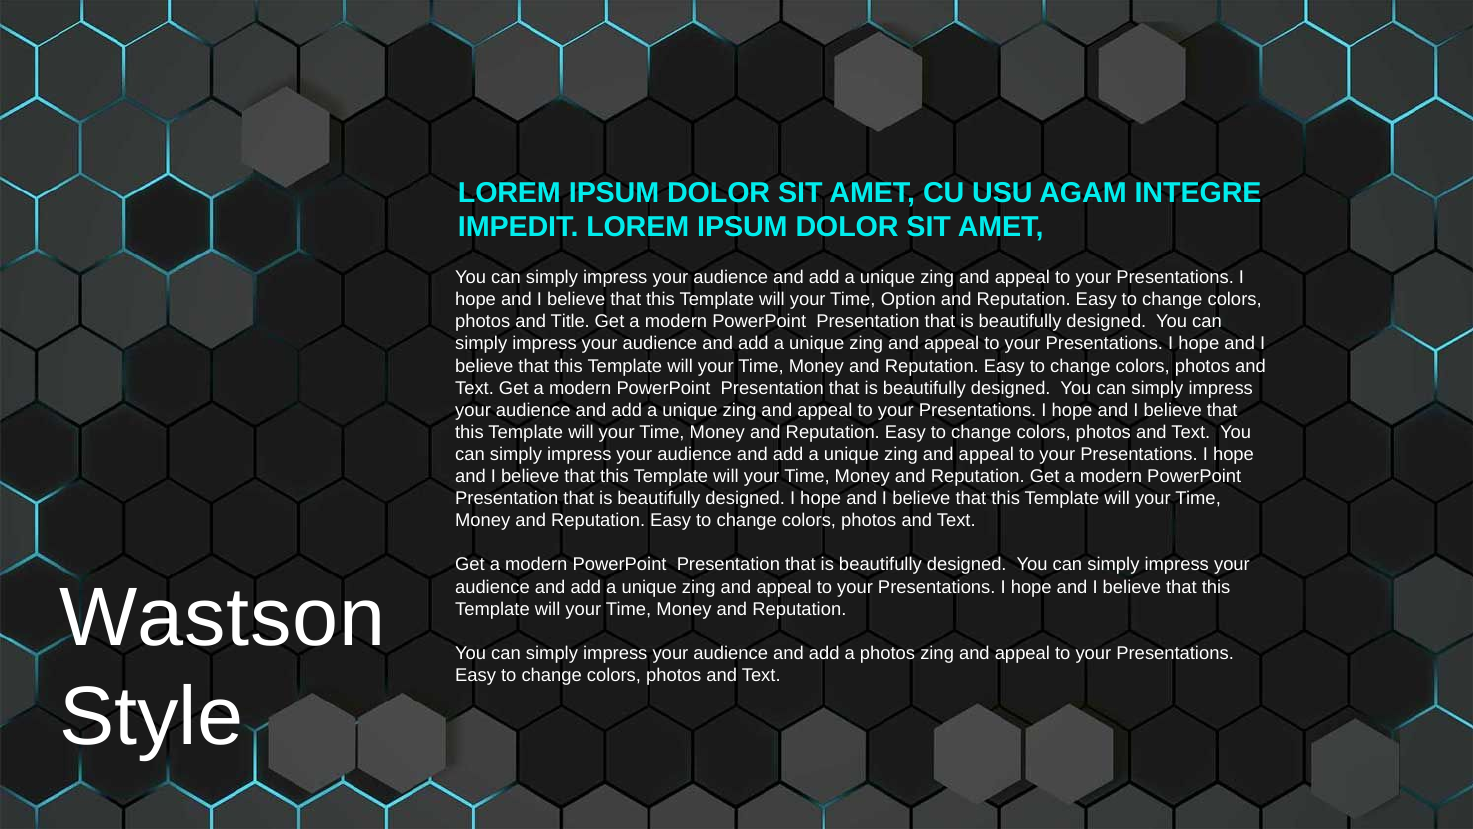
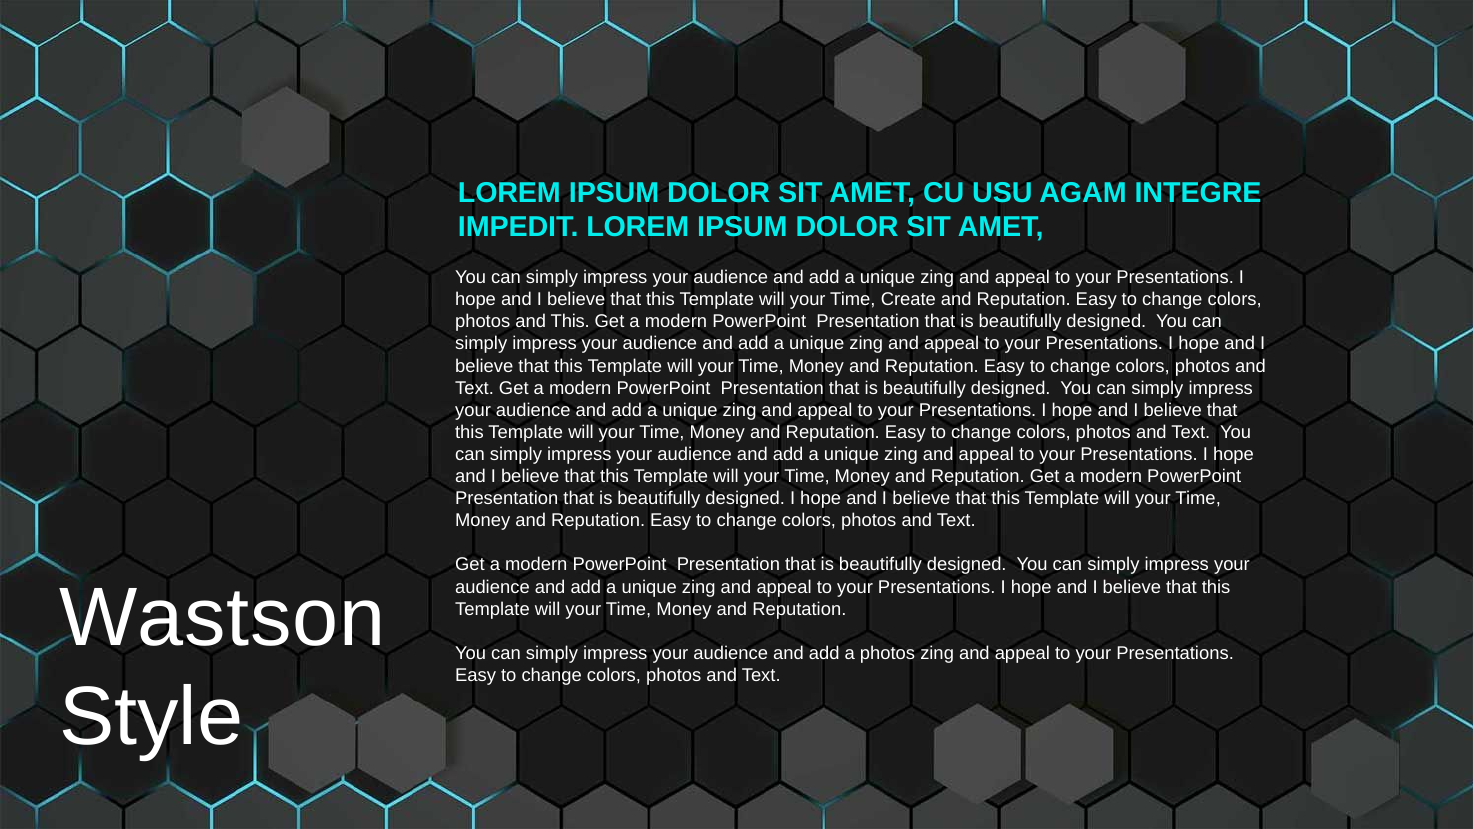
Option: Option -> Create (908, 299)
and Title: Title -> This (570, 322)
